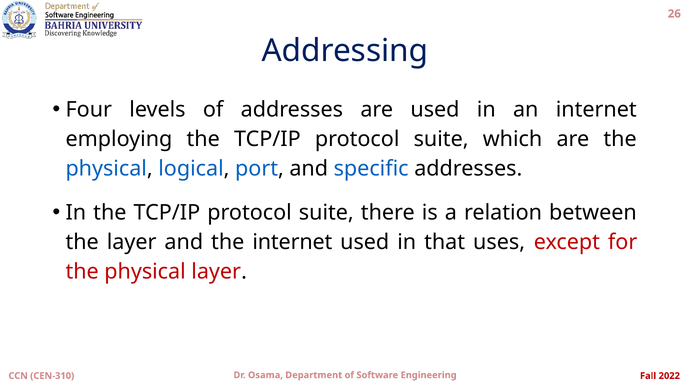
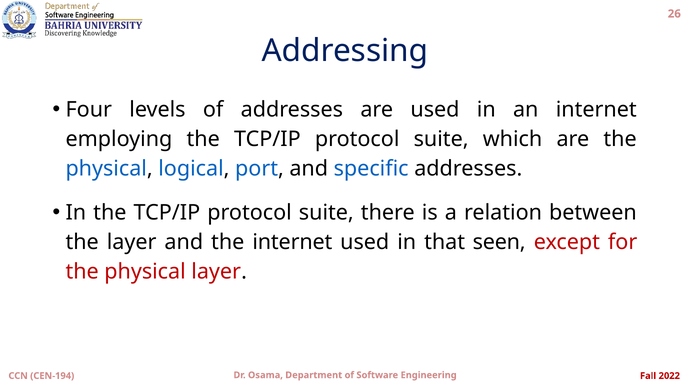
uses: uses -> seen (499, 242)
CEN-310: CEN-310 -> CEN-194 (52, 376)
